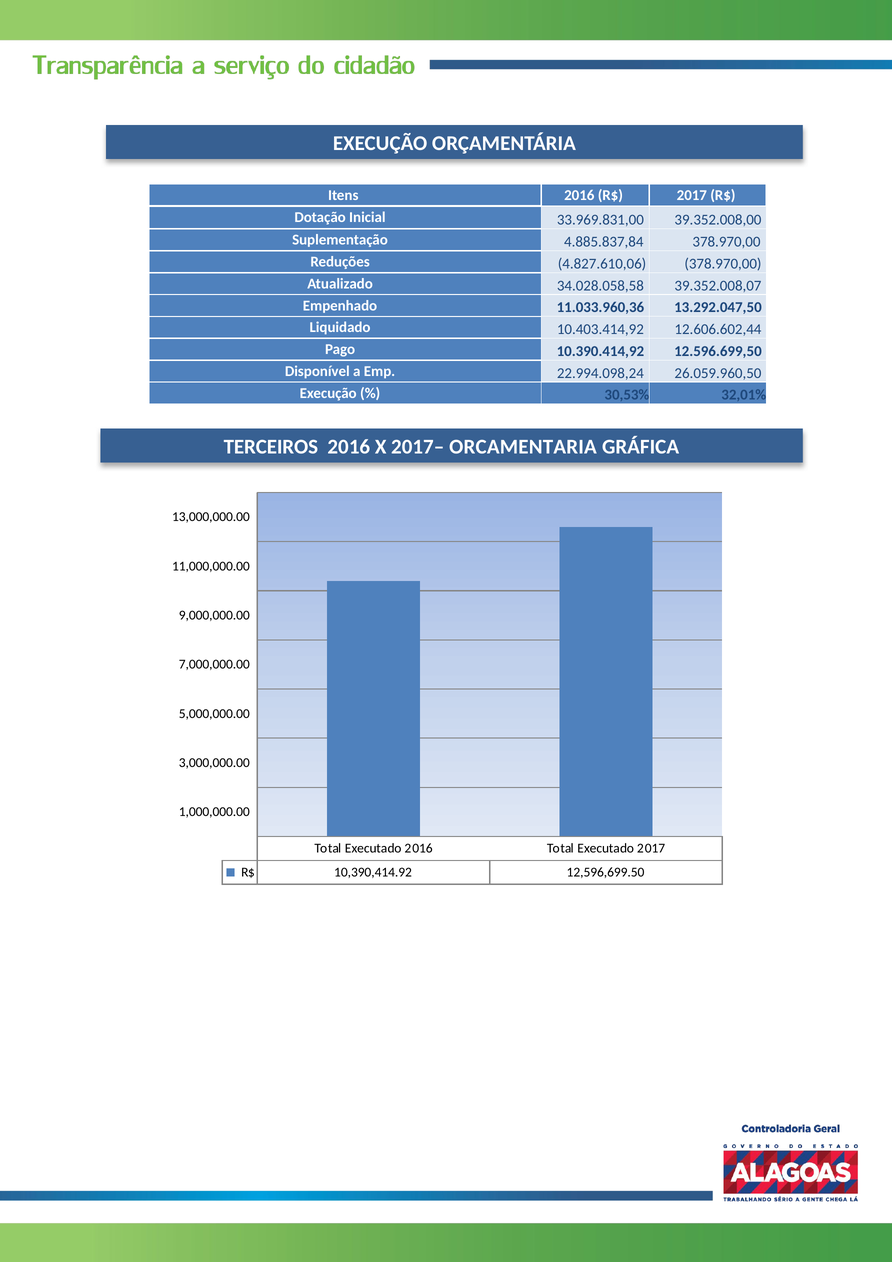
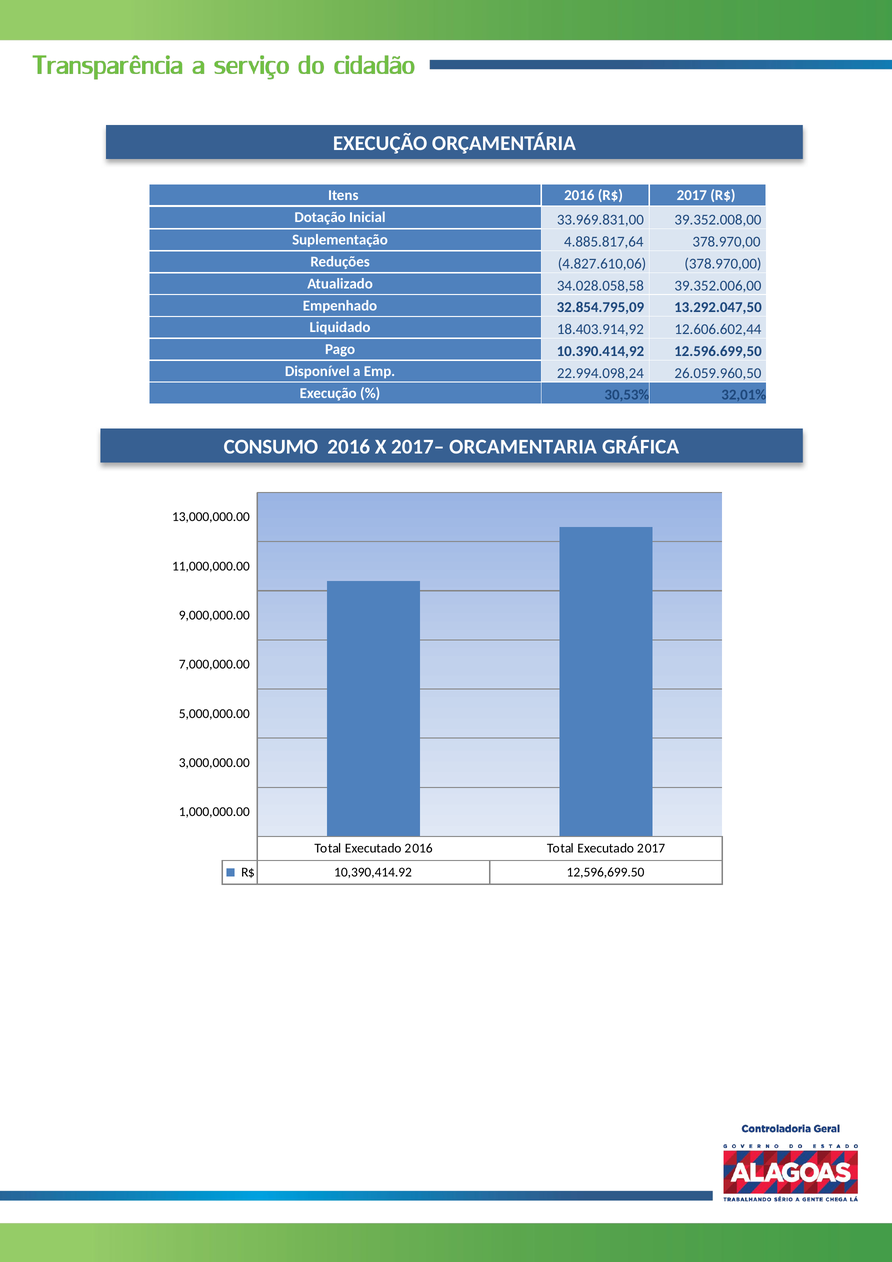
4.885.837,84: 4.885.837,84 -> 4.885.817,64 (604, 242)
39.352.008,07: 39.352.008,07 -> 39.352.006,00 (718, 285)
11.033.960,36: 11.033.960,36 -> 32.854.795,09 (600, 307)
10.403.414,92: 10.403.414,92 -> 18.403.914,92 (600, 329)
TERCEIROS: TERCEIROS -> CONSUMO (271, 447)
